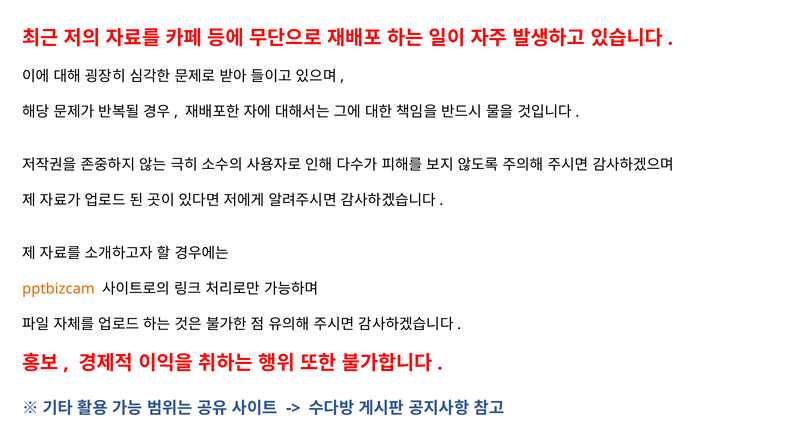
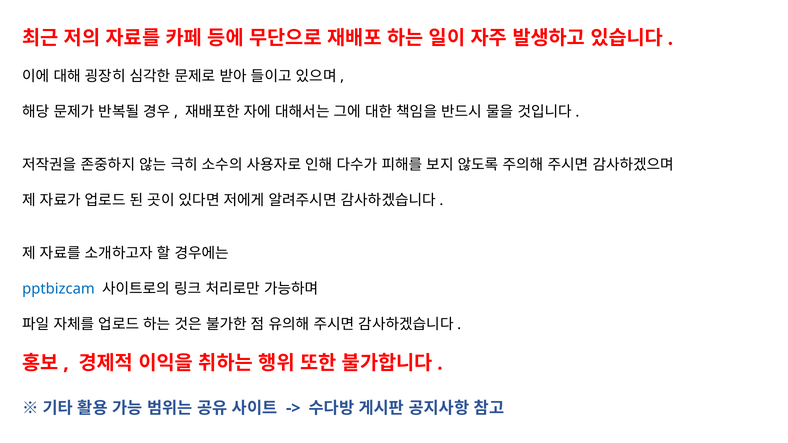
pptbizcam colour: orange -> blue (58, 289)
